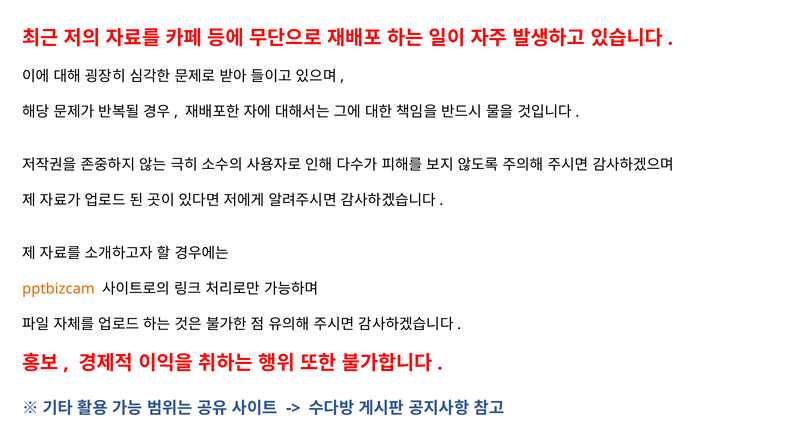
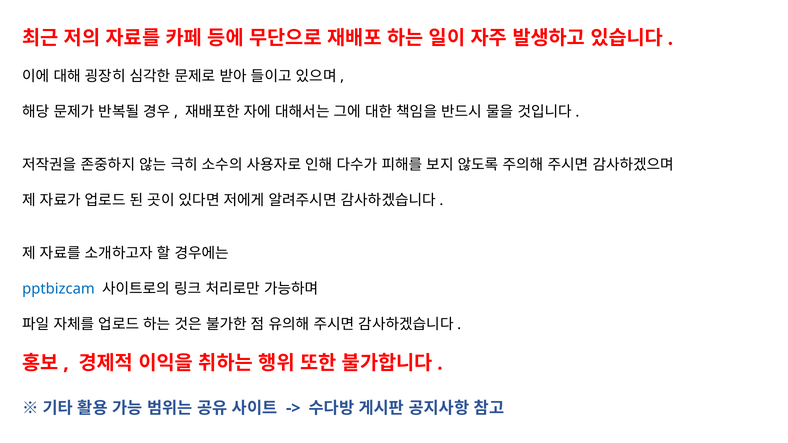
pptbizcam colour: orange -> blue (58, 289)
